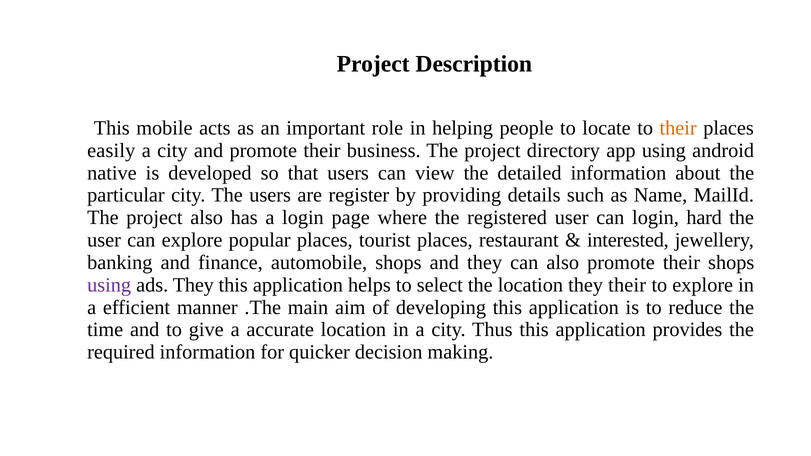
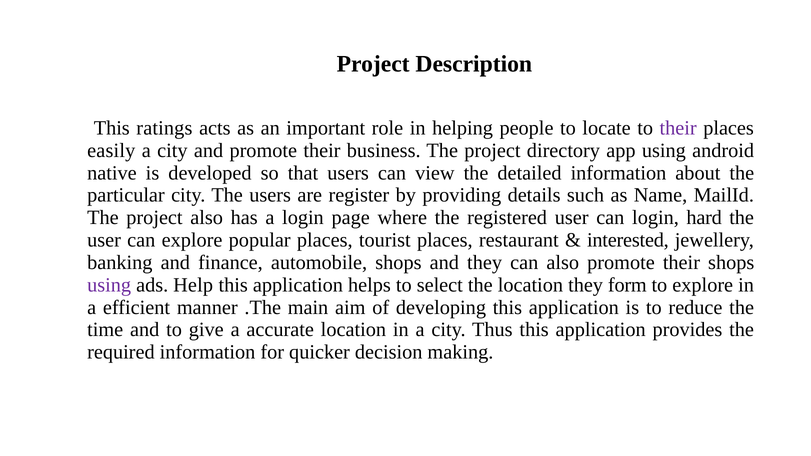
mobile: mobile -> ratings (164, 128)
their colour: orange -> purple (678, 128)
ads They: They -> Help (193, 285)
they their: their -> form (627, 285)
